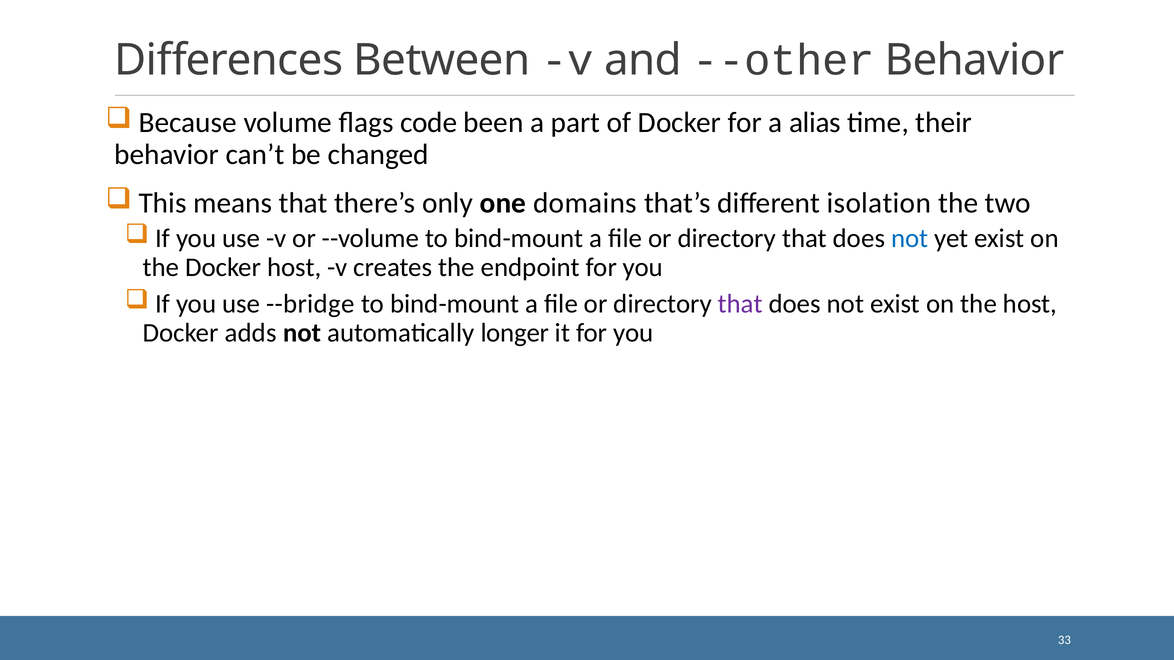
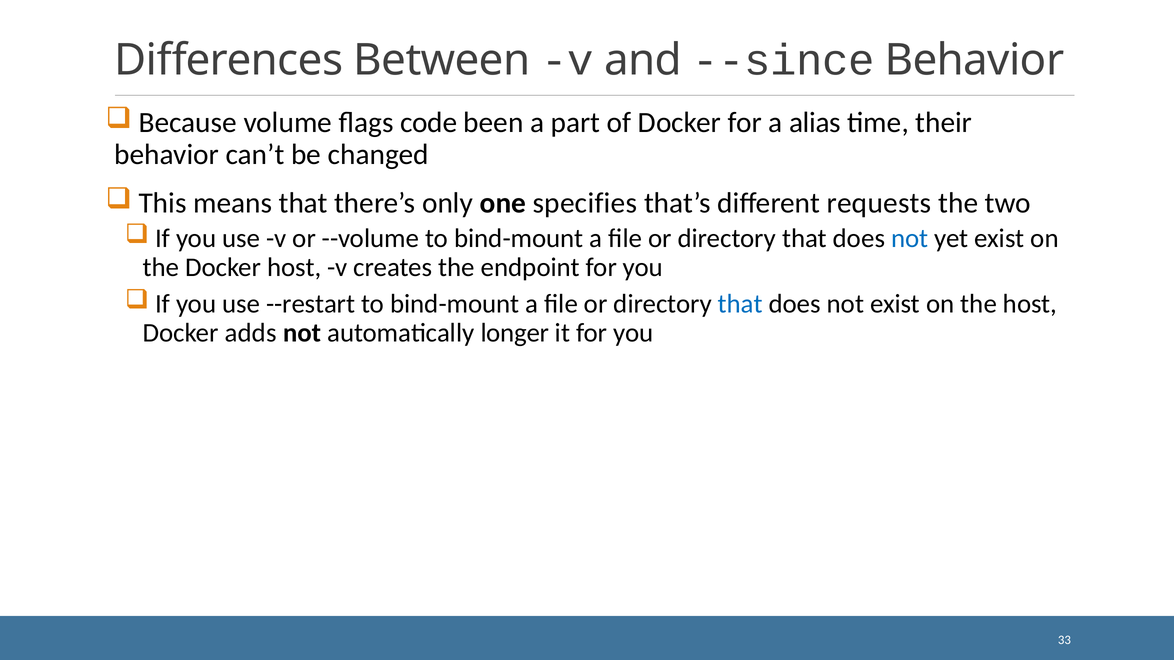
--other: --other -> --since (784, 60)
domains: domains -> specifies (585, 203)
isolation: isolation -> requests (879, 203)
--bridge: --bridge -> --restart (311, 304)
that colour: purple -> blue (740, 304)
